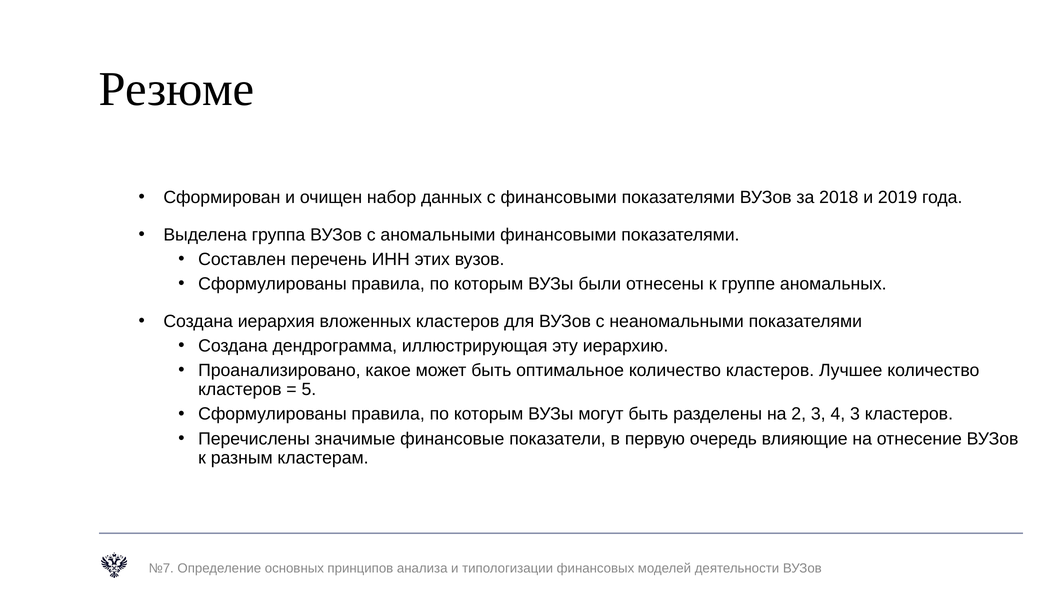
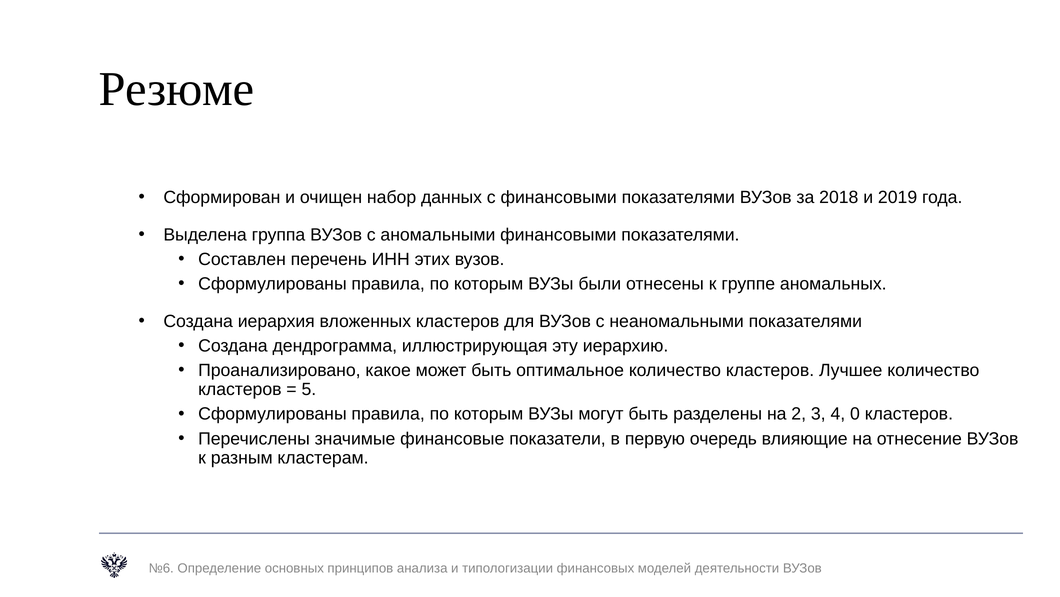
4 3: 3 -> 0 (855, 414)
№7: №7 -> №6 (161, 567)
